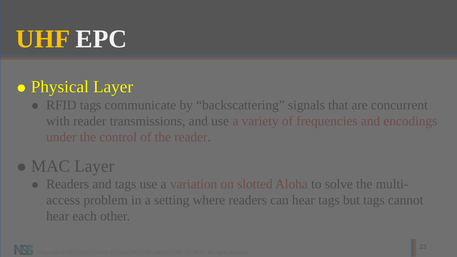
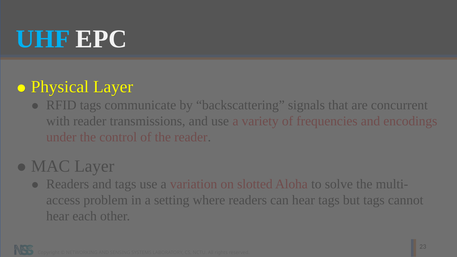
UHF colour: yellow -> light blue (43, 39)
